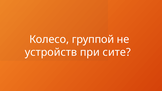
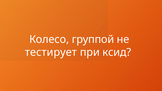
устройств: устройств -> тестирует (51, 52)
сите: сите -> ксид (117, 52)
